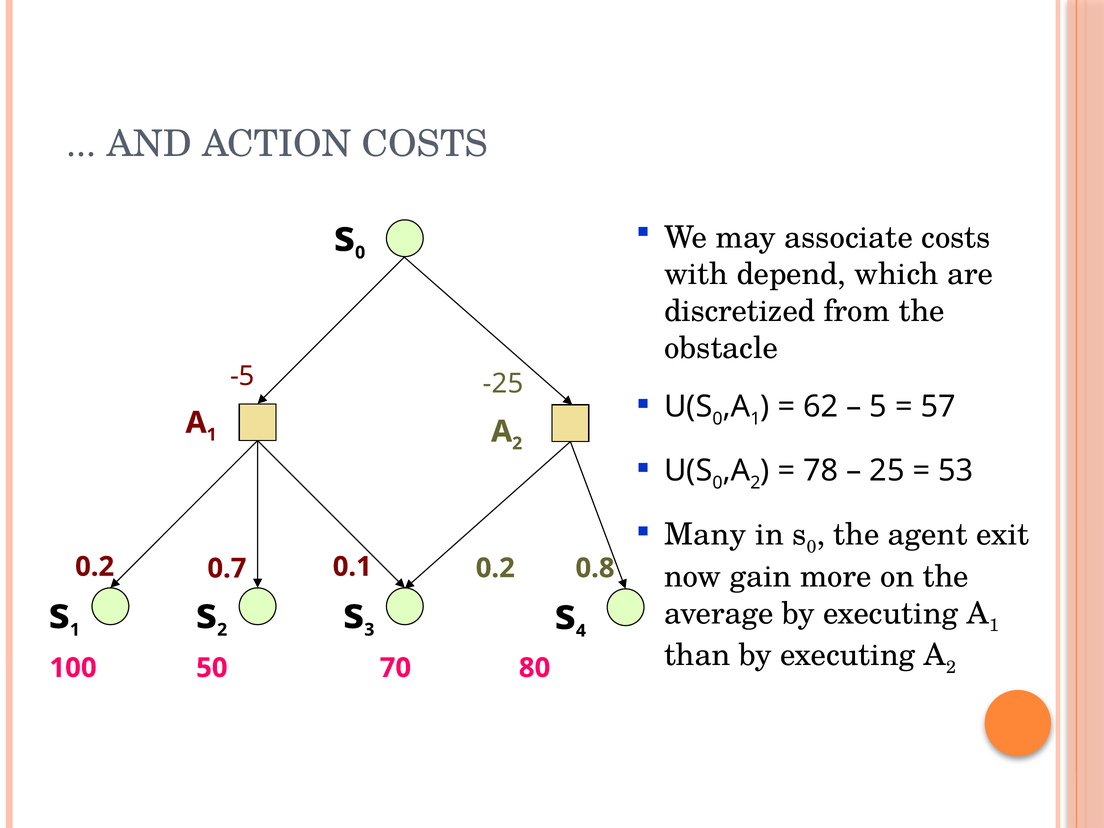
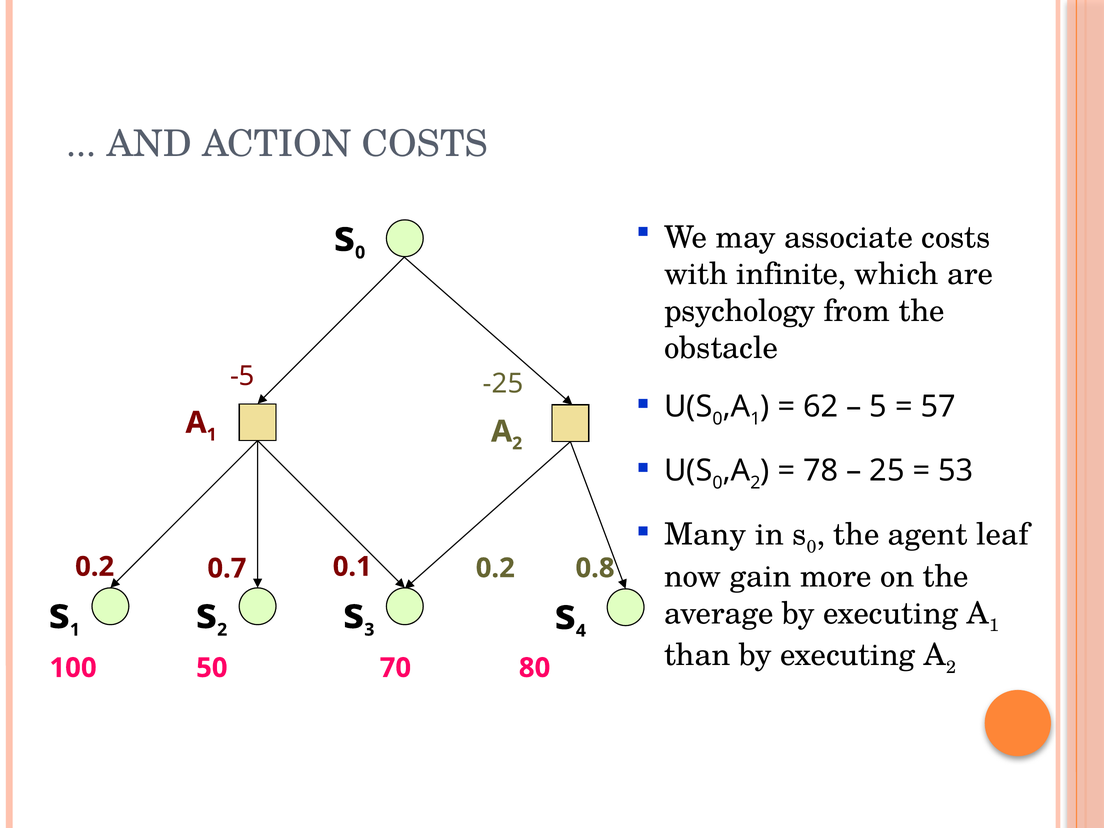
depend: depend -> infinite (791, 274)
discretized: discretized -> psychology (740, 311)
exit: exit -> leaf (1002, 535)
